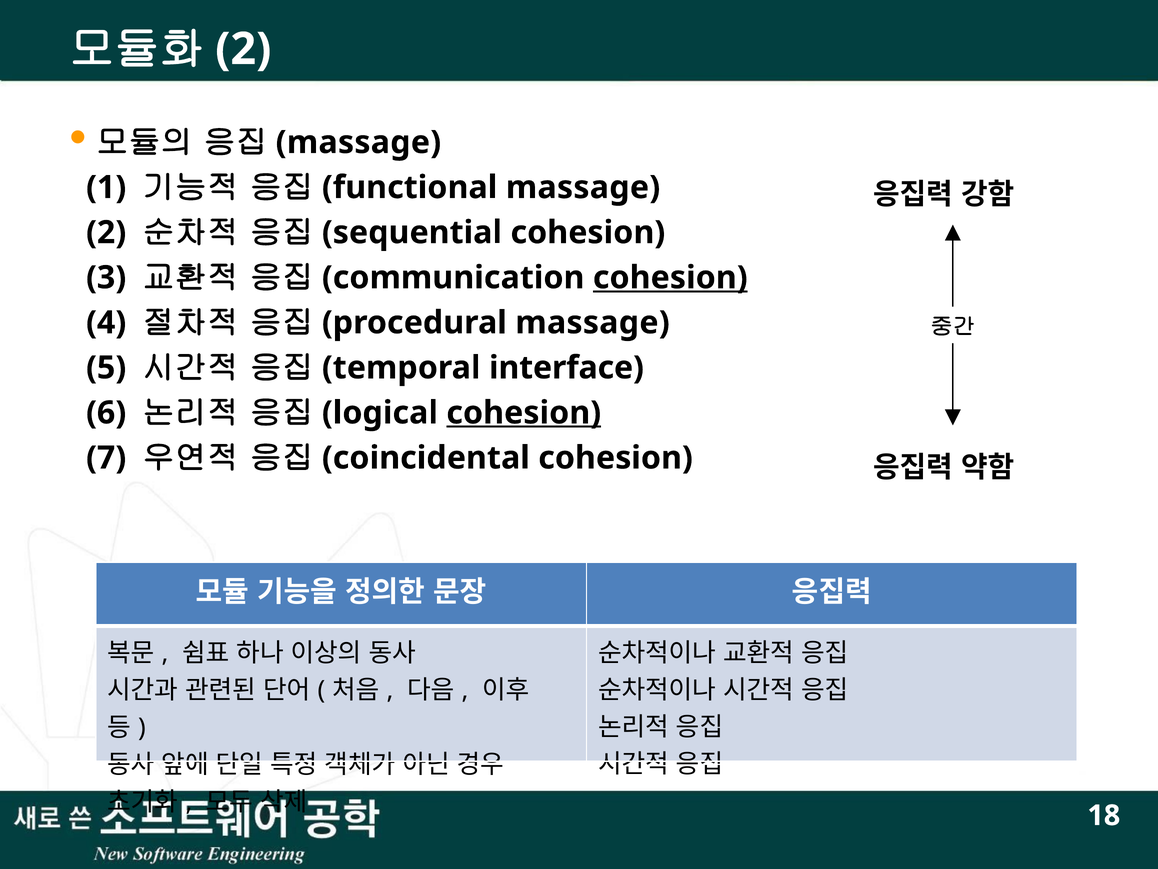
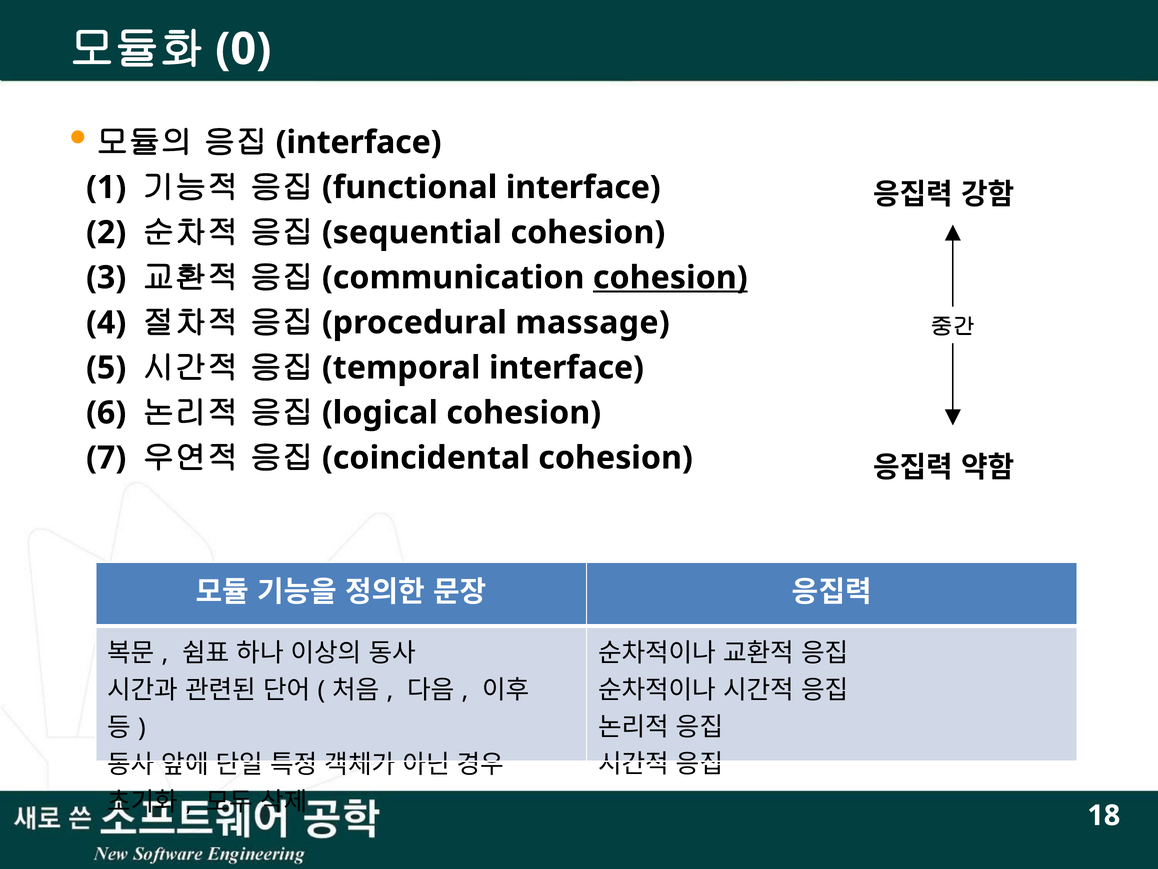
2: 2 -> 0 (243, 49)
massage: massage -> interface (359, 142)
massage: massage -> interface (583, 187)
cohesion underline: present -> none (524, 413)
